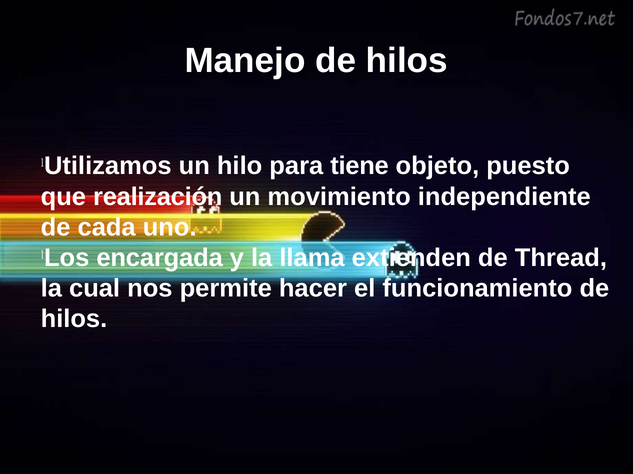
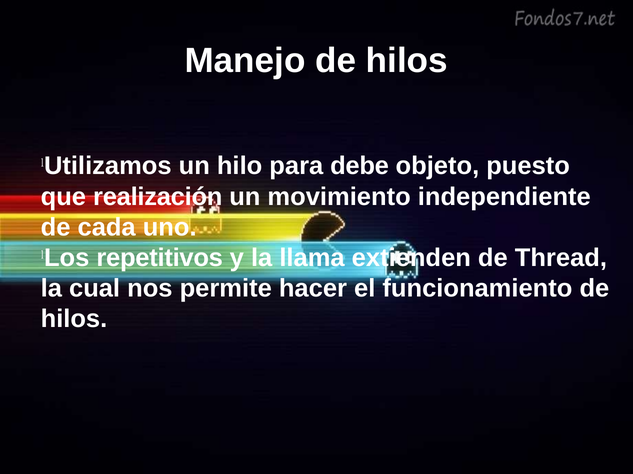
tiene: tiene -> debe (360, 166)
encargada: encargada -> repetitivos (160, 258)
